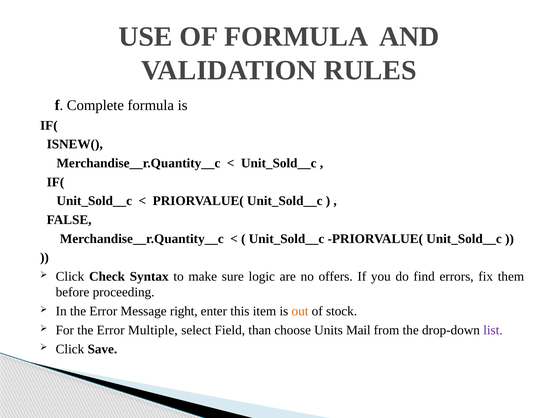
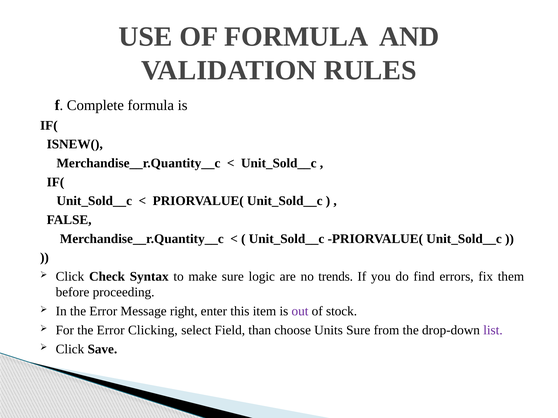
offers: offers -> trends (336, 277)
out colour: orange -> purple (300, 312)
Multiple: Multiple -> Clicking (153, 330)
Units Mail: Mail -> Sure (358, 330)
